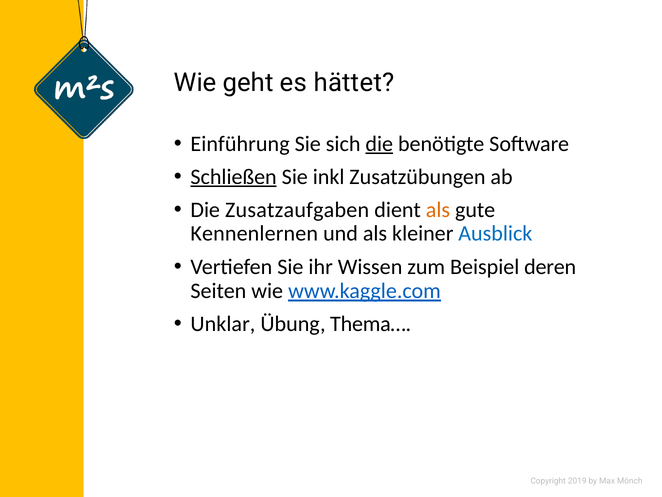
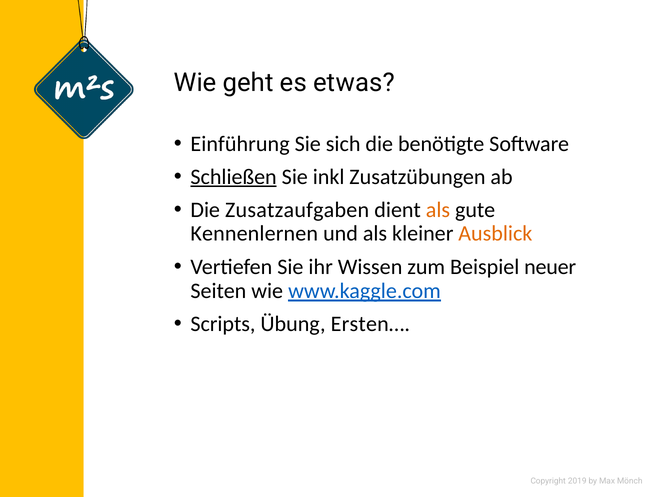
hättet: hättet -> etwas (354, 83)
die underline: present -> none (379, 144)
Ausblick colour: blue -> orange (495, 233)
deren: deren -> neuer (550, 266)
Unklar: Unklar -> Scripts (223, 324)
Thema…: Thema… -> Ersten… (370, 324)
